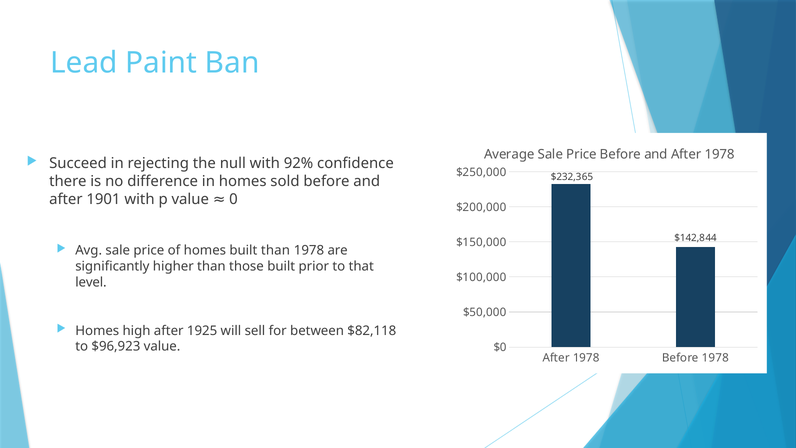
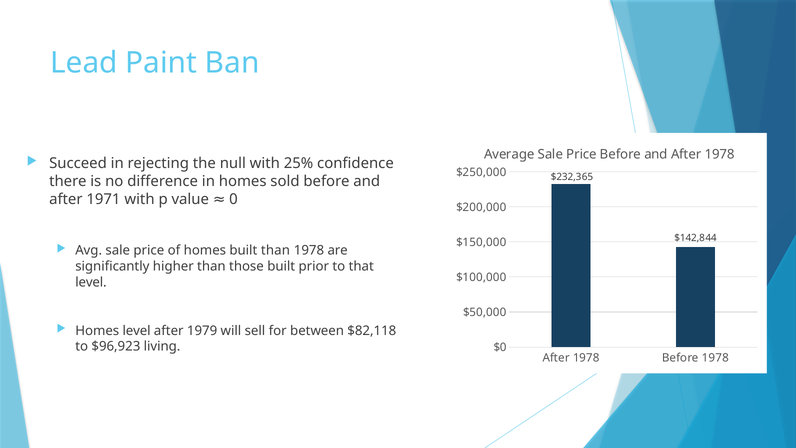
92%: 92% -> 25% (299, 163)
1901: 1901 -> 1971 (103, 199)
Homes high: high -> level (137, 331)
1925: 1925 -> 1979 (202, 331)
$96,923 value: value -> living (162, 346)
